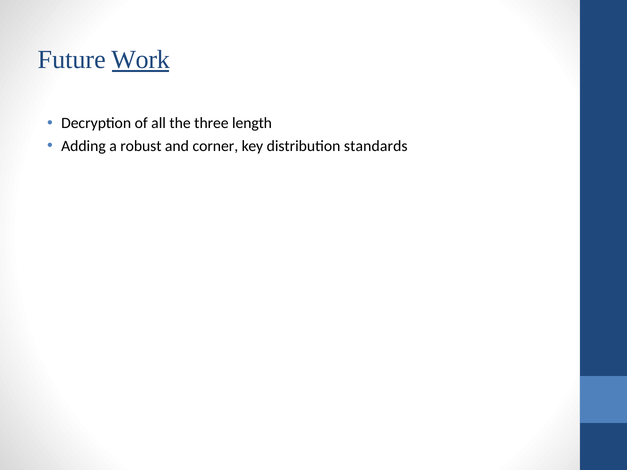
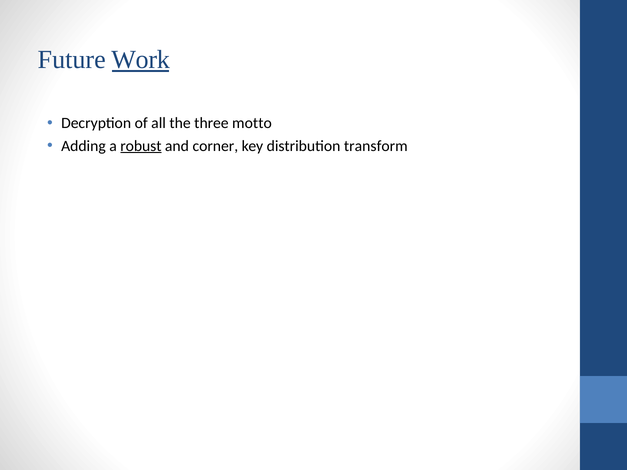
length: length -> motto (252, 123)
robust underline: none -> present (141, 146)
standards: standards -> transform (376, 146)
